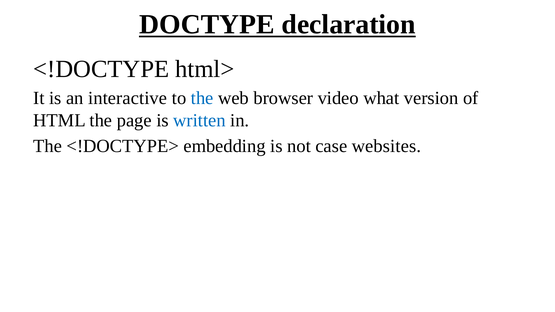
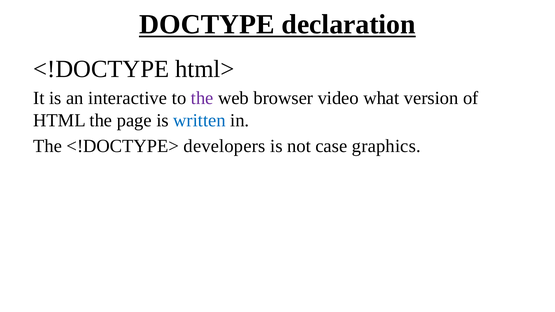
the colour: blue -> purple (202, 98)
embedding: embedding -> developers (224, 146)
websites: websites -> graphics (386, 146)
